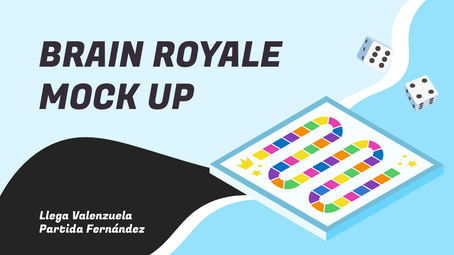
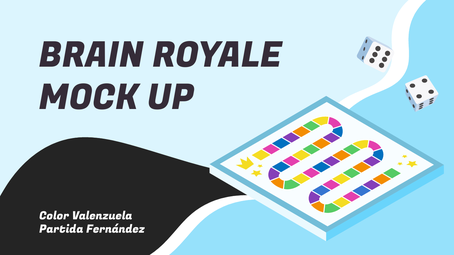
Llega: Llega -> Color (54, 216)
